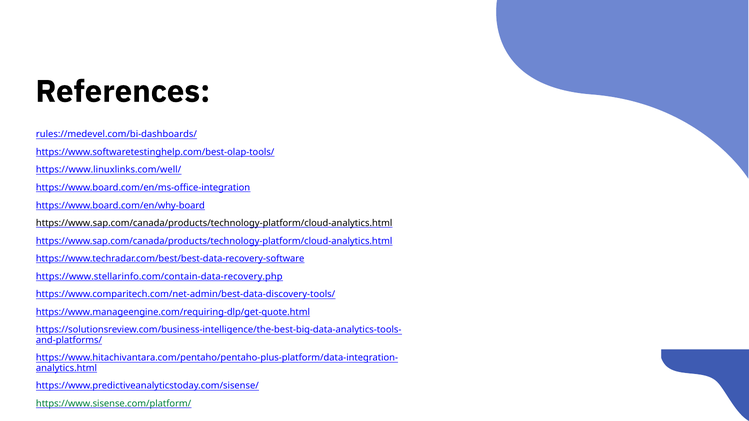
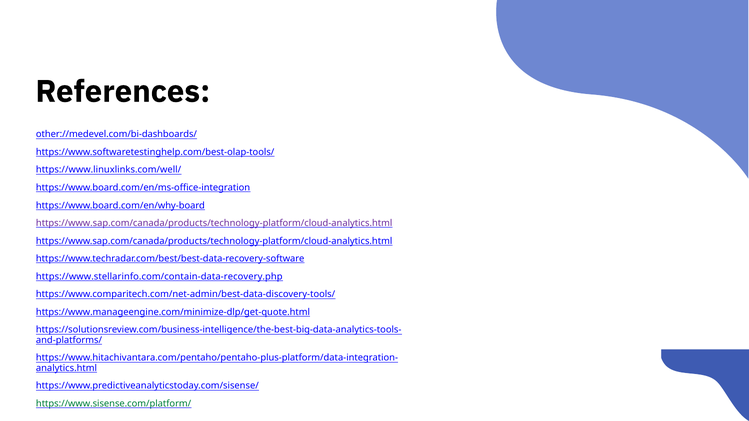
rules://medevel.com/bi-dashboards/: rules://medevel.com/bi-dashboards/ -> other://medevel.com/bi-dashboards/ (116, 134)
https://www.sap.com/canada/products/technology-platform/cloud-analytics.html colour: black -> purple (214, 223)
https://www.manageengine.com/requiring-dlp/get-quote.html: https://www.manageengine.com/requiring-dlp/get-quote.html -> https://www.manageengine.com/minimize-dlp/get-quote.html (173, 312)
